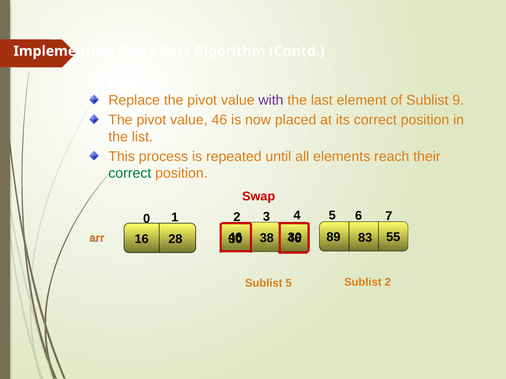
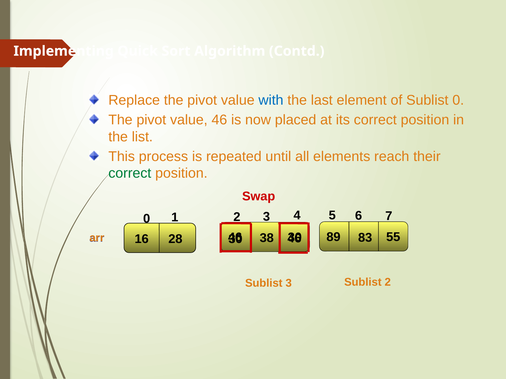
with colour: purple -> blue (271, 100)
Sublist 9: 9 -> 0 (458, 100)
Sublist 5: 5 -> 3 (289, 284)
